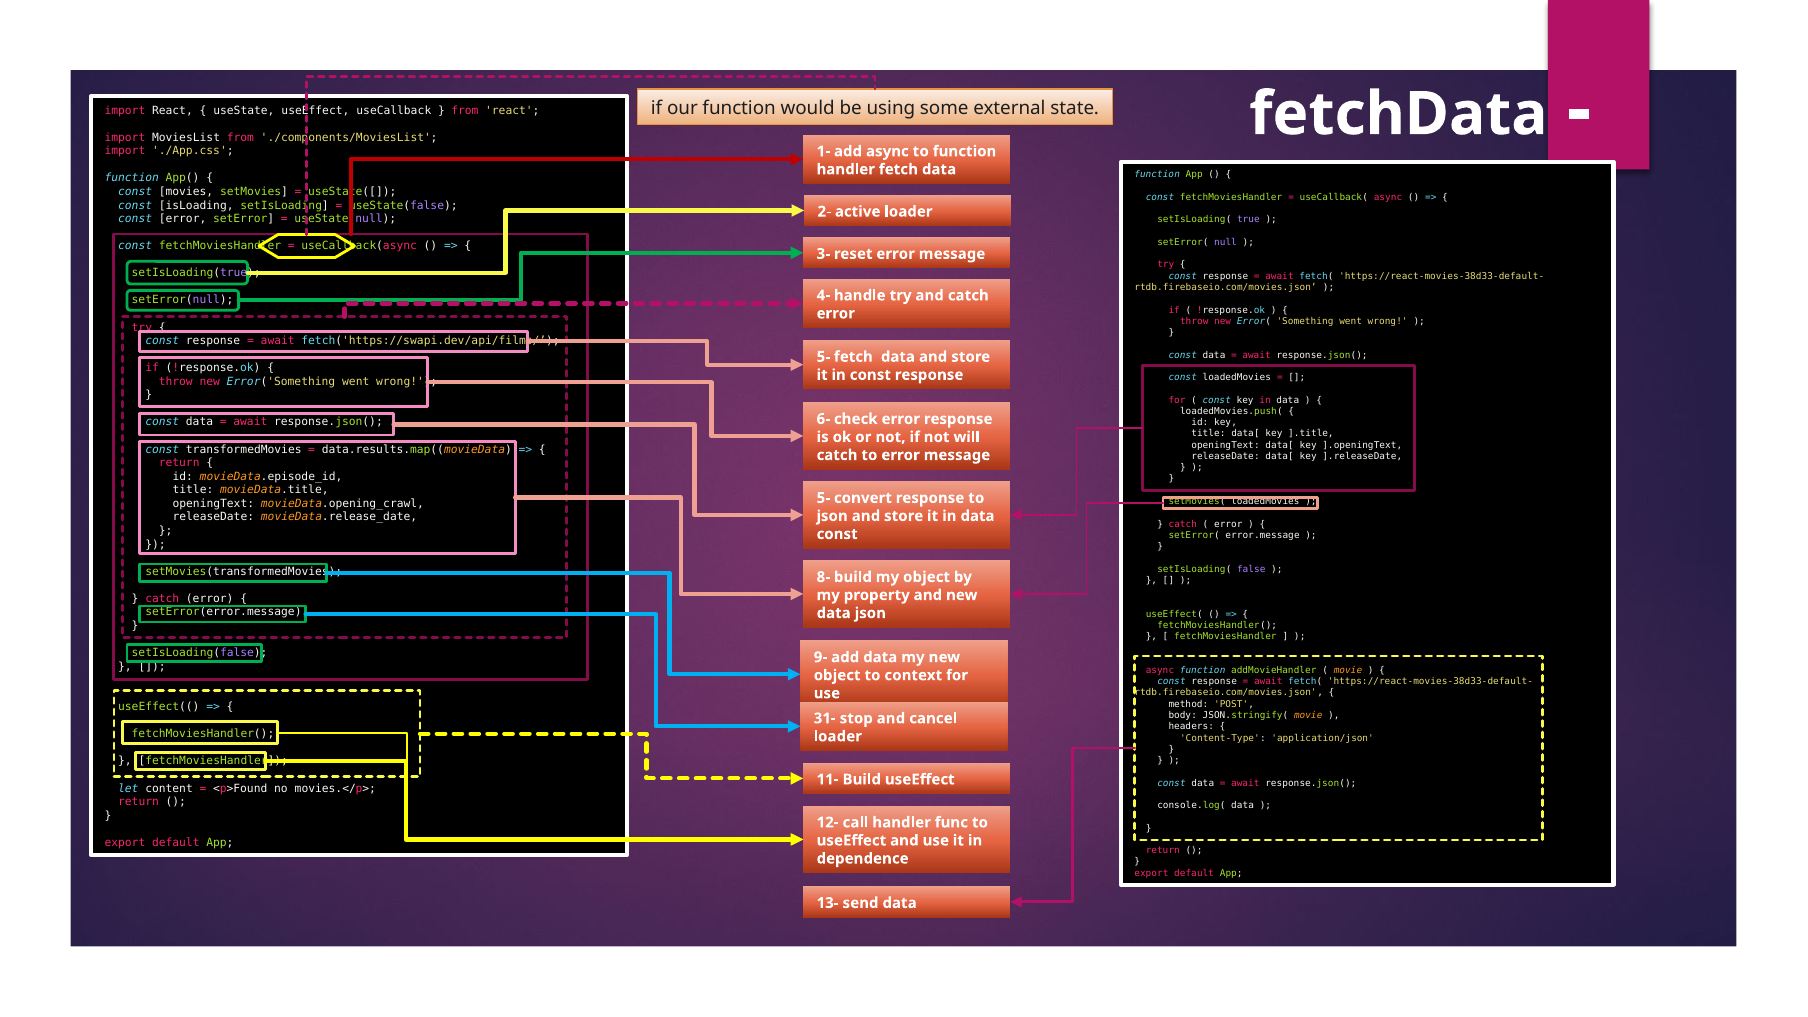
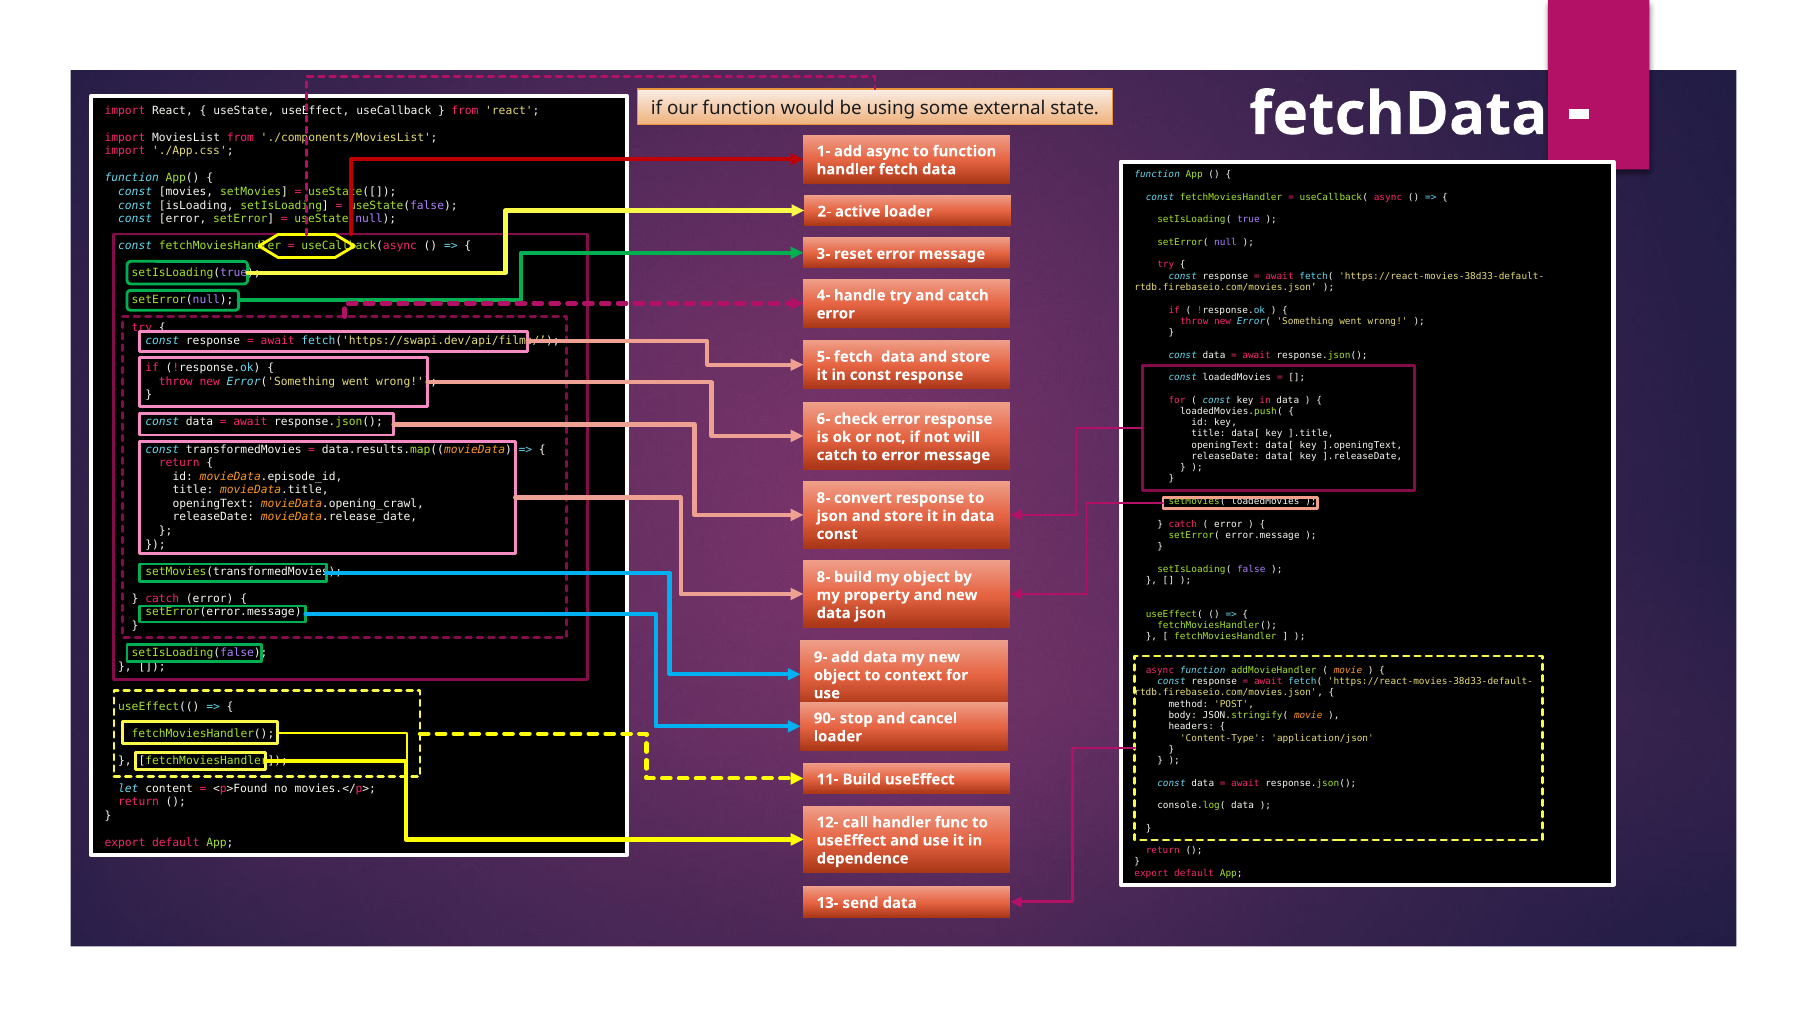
5-: 5- -> 8- (823, 498)
31-: 31- -> 90- (825, 718)
